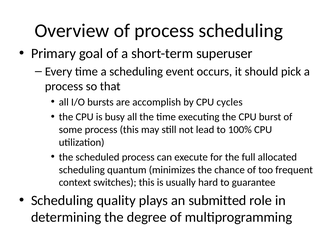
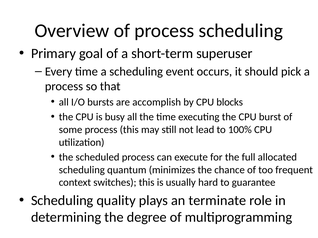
cycles: cycles -> blocks (230, 102)
submitted: submitted -> terminate (217, 201)
